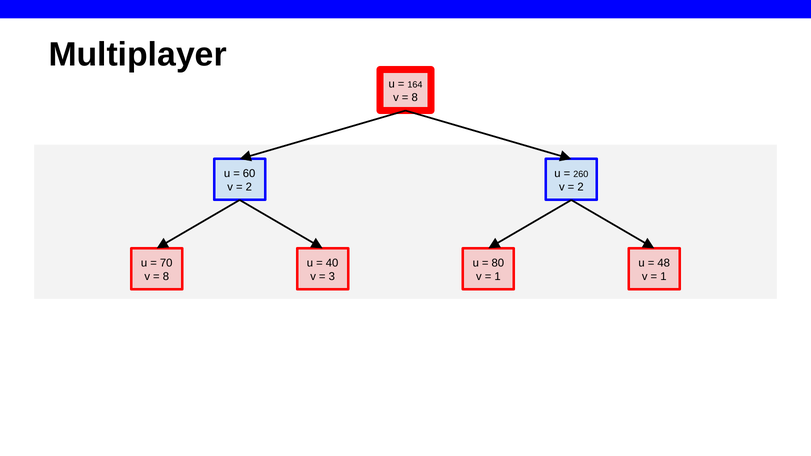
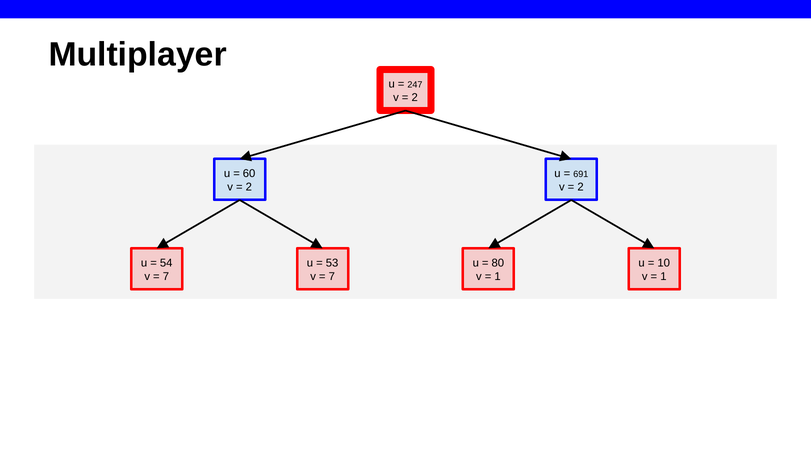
164: 164 -> 247 (415, 85)
8: 8 -> 2 (415, 98)
260: 260 -> 691 (581, 174)
70: 70 -> 54 (166, 263)
40: 40 -> 53 (332, 263)
48: 48 -> 10 (664, 263)
8: 8 -> 7 (166, 276)
3: 3 -> 7 (332, 276)
